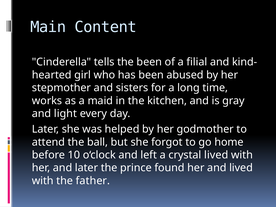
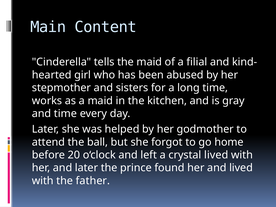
the been: been -> maid (149, 62)
and light: light -> time (65, 114)
10: 10 -> 20 (74, 155)
